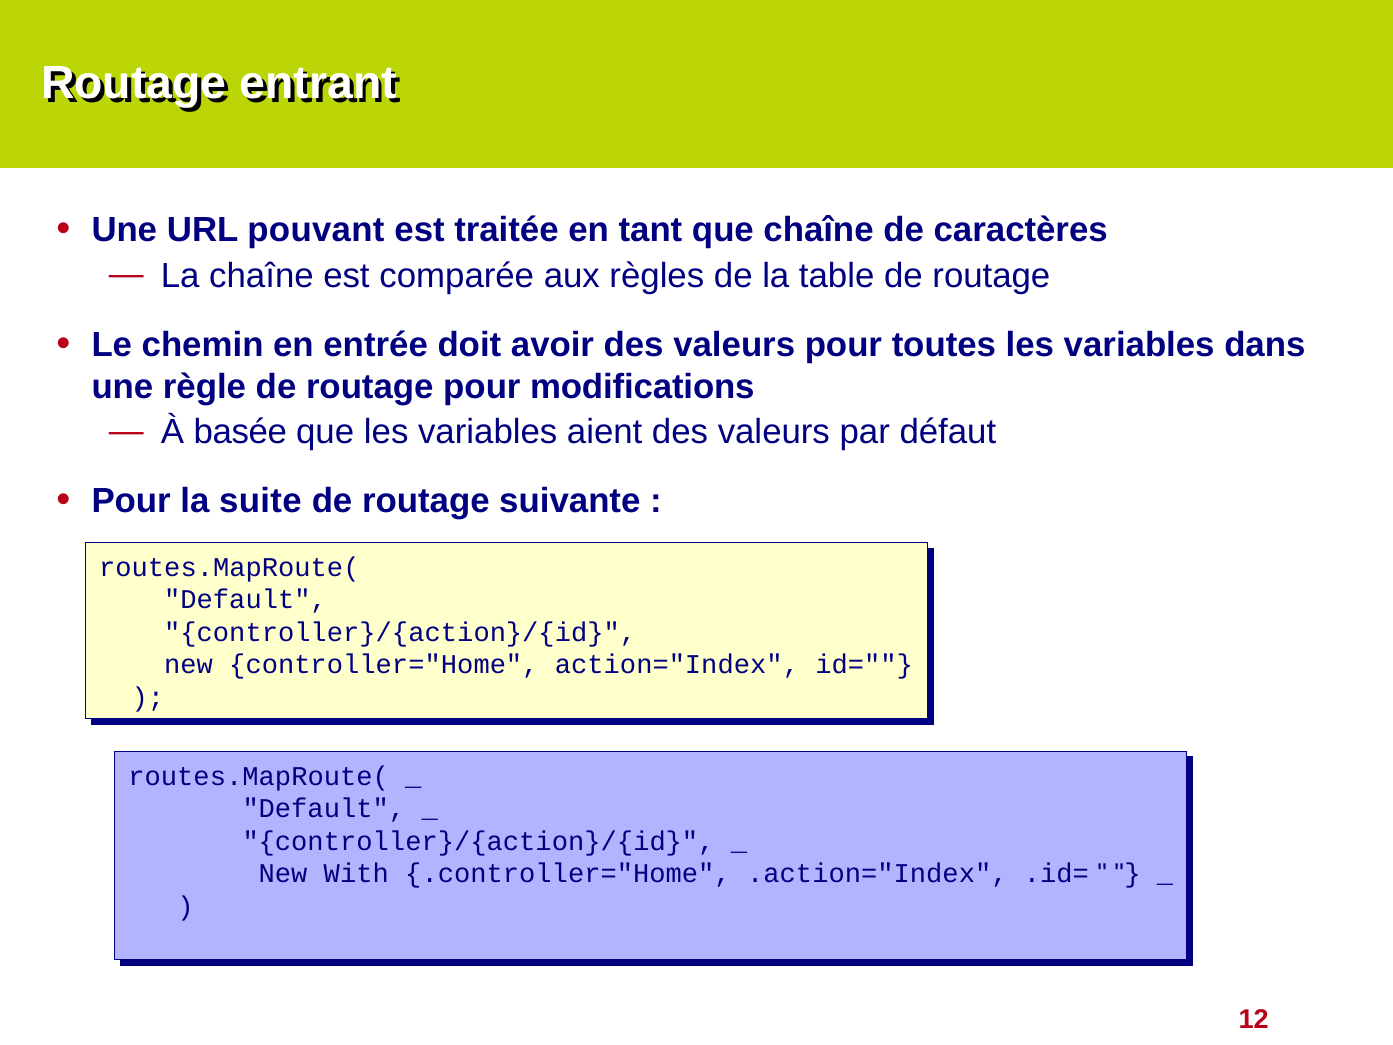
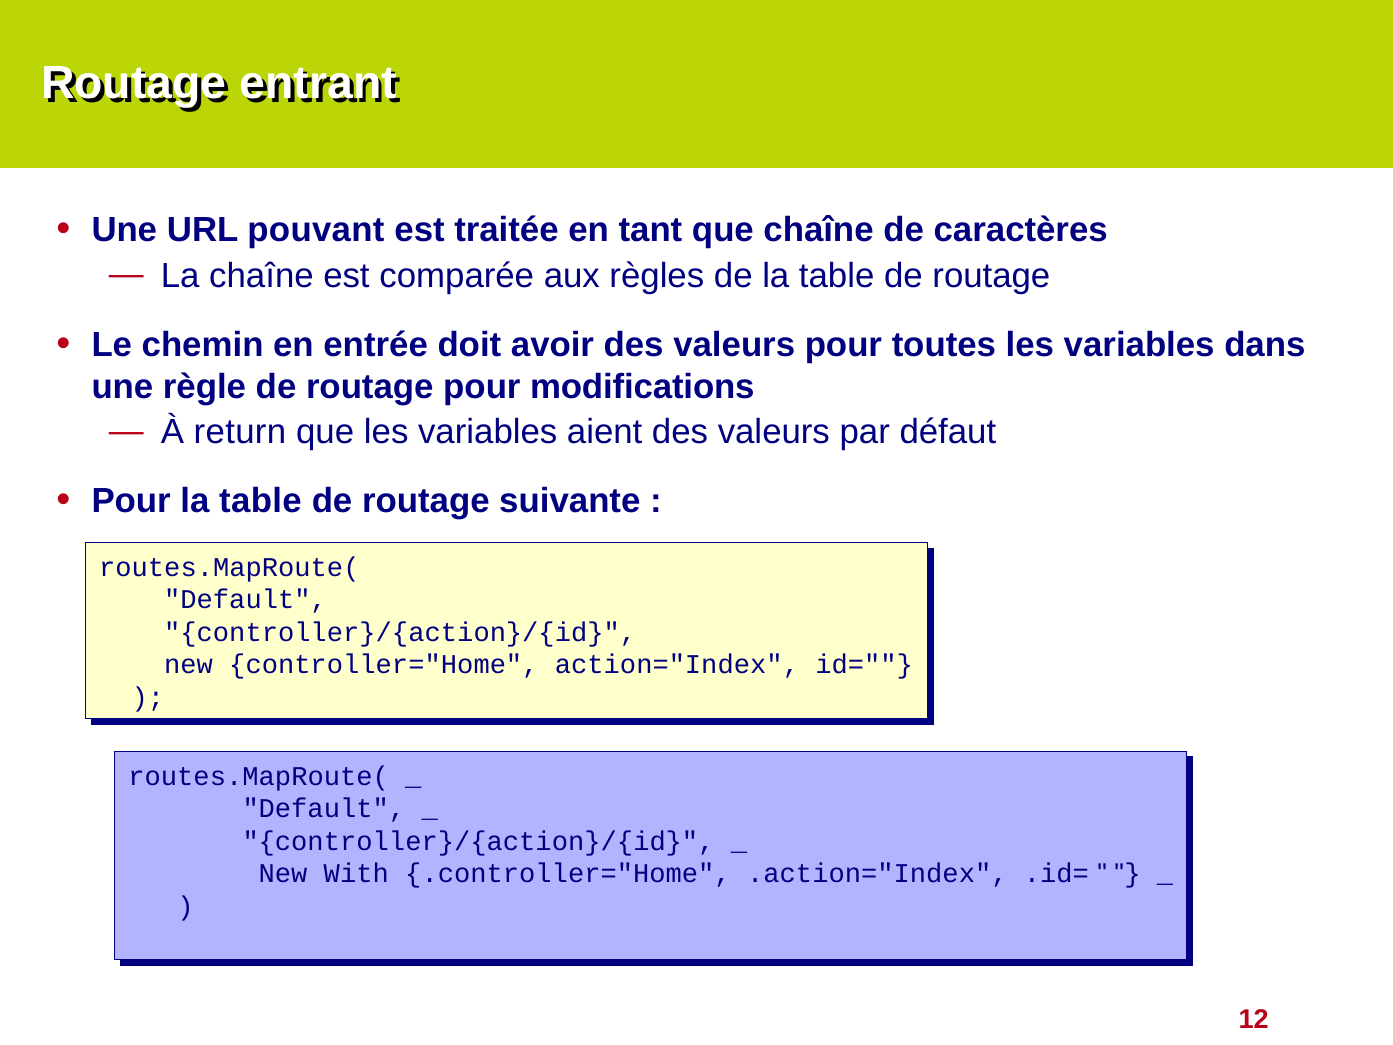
basée: basée -> return (240, 432)
Pour la suite: suite -> table (260, 501)
